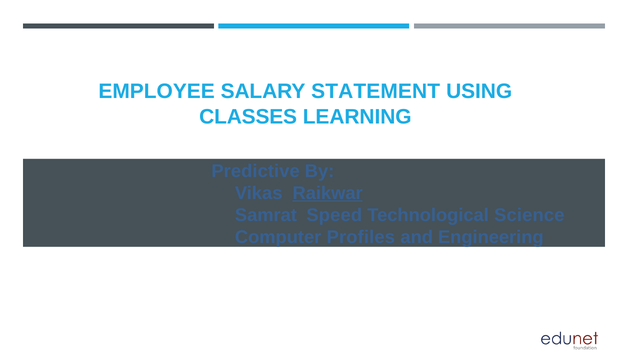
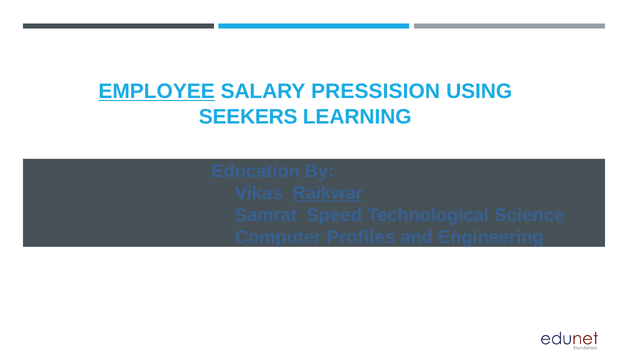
EMPLOYEE underline: none -> present (157, 91)
STATEMENT: STATEMENT -> PRESSISION (376, 91)
CLASSES: CLASSES -> SEEKERS (248, 117)
Predictive: Predictive -> Education (256, 171)
